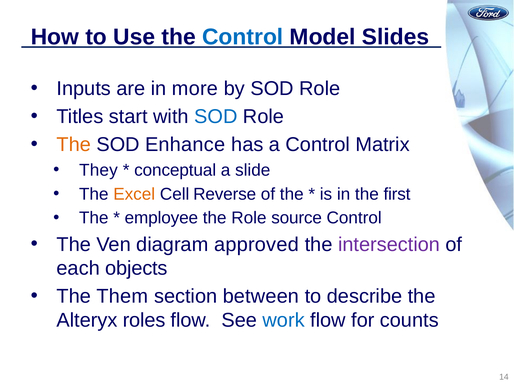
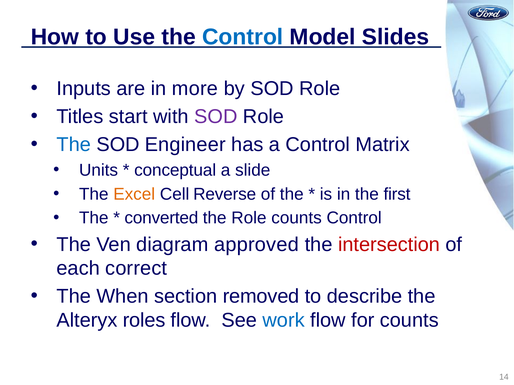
SOD colour: blue -> purple (216, 117)
The colour: orange -> blue (74, 145)
Enhance: Enhance -> Engineer (185, 145)
They: They -> Units (99, 170)
employee: employee -> converted (161, 218)
Role source: source -> counts (297, 218)
intersection colour: purple -> red (389, 245)
objects: objects -> correct (136, 269)
Them: Them -> When (122, 297)
between: between -> removed (261, 297)
